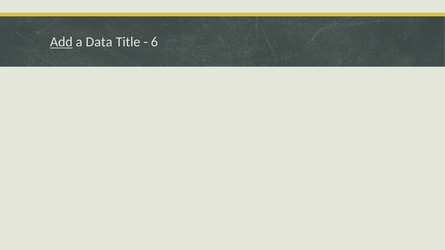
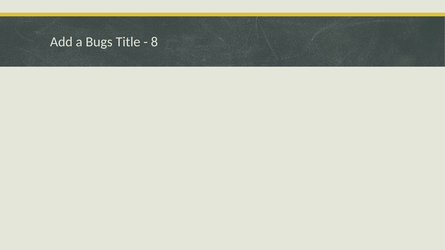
Add underline: present -> none (61, 42)
Data: Data -> Bugs (99, 42)
6: 6 -> 8 (154, 42)
